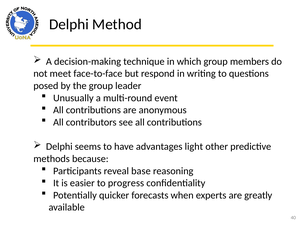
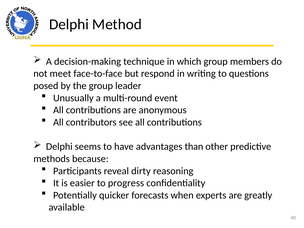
light: light -> than (194, 147)
base: base -> dirty (141, 171)
